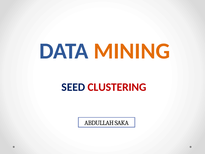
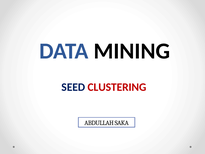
MINING colour: orange -> black (132, 51)
